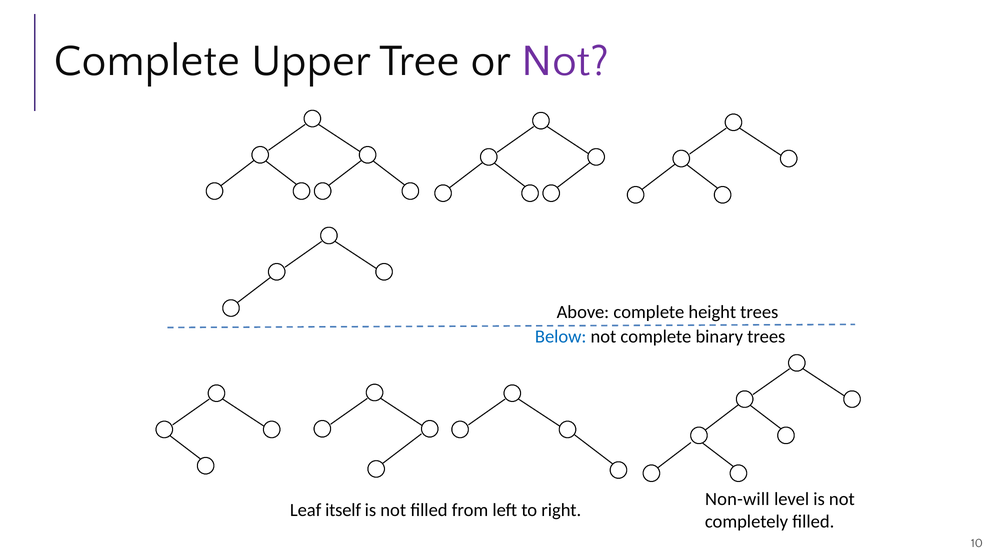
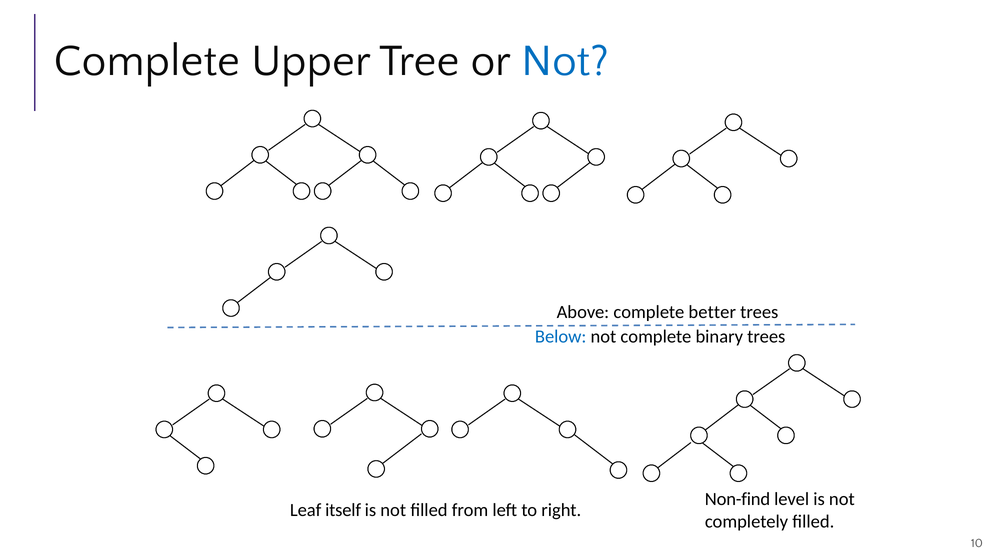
Not colour: purple -> blue (565, 61)
height: height -> better (712, 312)
Non-will: Non-will -> Non-find (738, 499)
